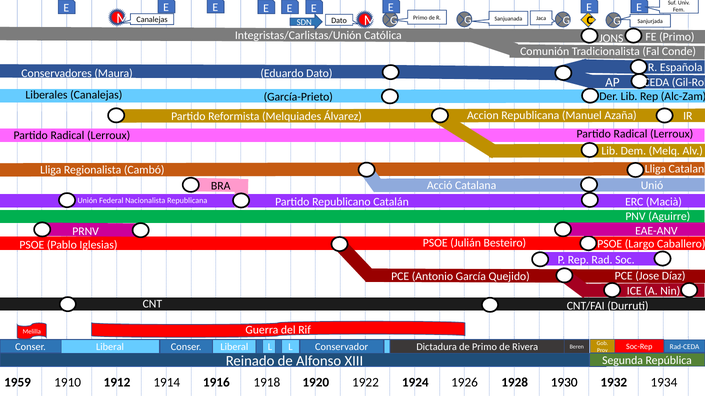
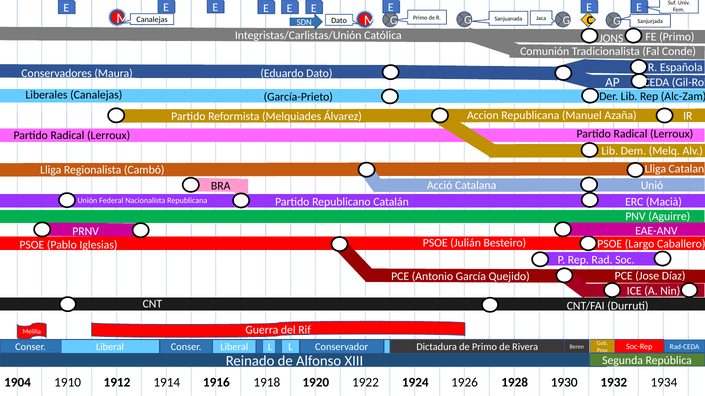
1959: 1959 -> 1904 (18, 383)
